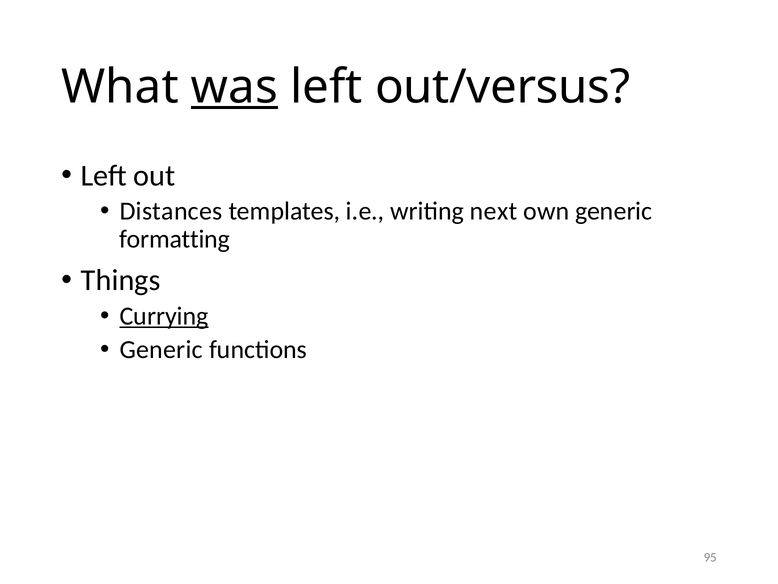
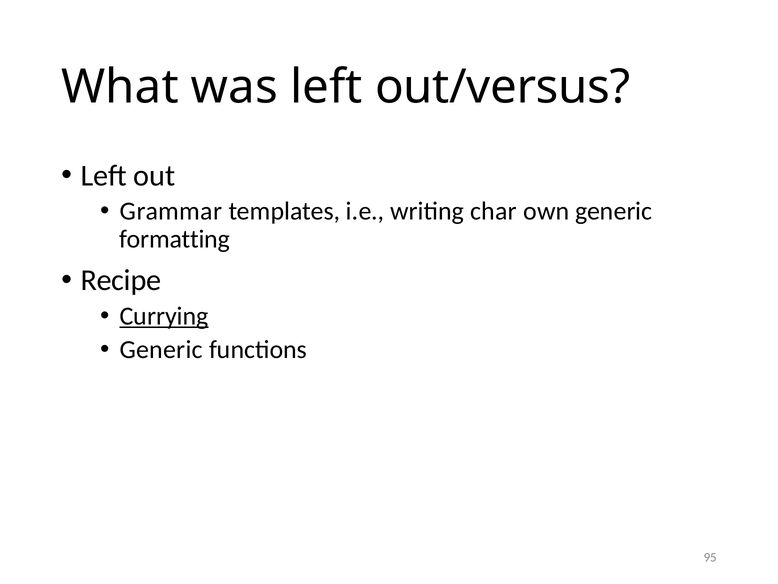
was underline: present -> none (234, 87)
Distances: Distances -> Grammar (171, 211)
next: next -> char (494, 211)
Things: Things -> Recipe (121, 280)
